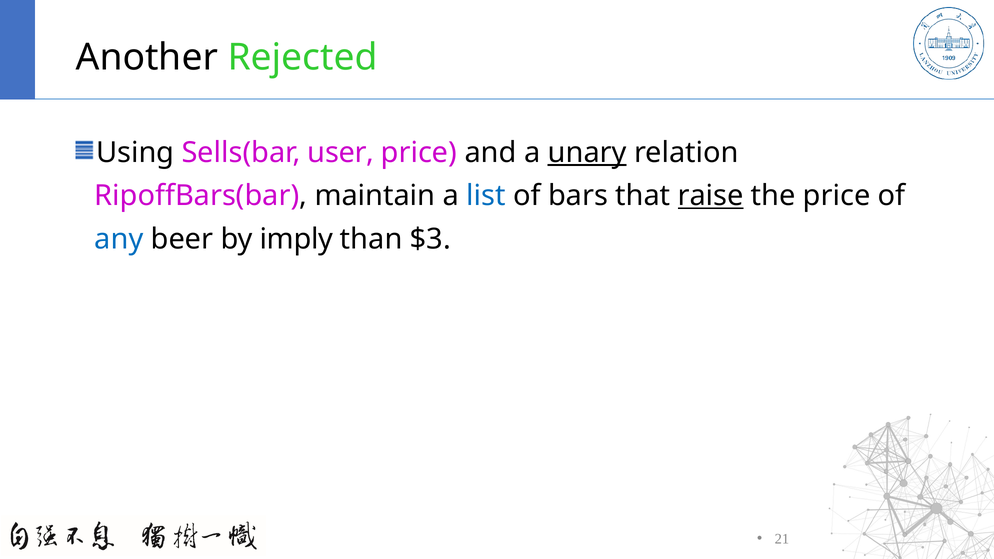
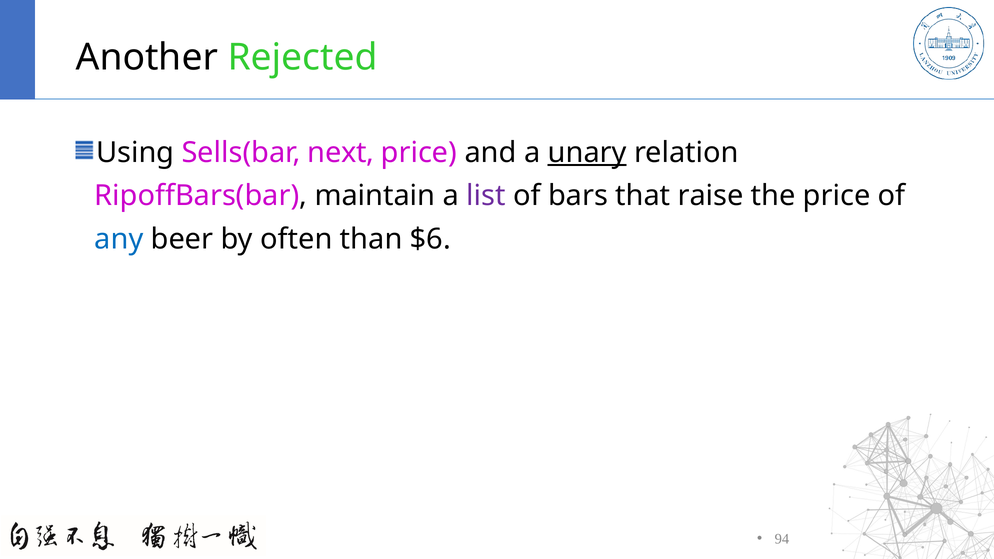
user: user -> next (341, 153)
list colour: blue -> purple (486, 196)
raise underline: present -> none (711, 196)
imply: imply -> often (296, 239)
$3: $3 -> $6 (430, 239)
21: 21 -> 94 (782, 539)
